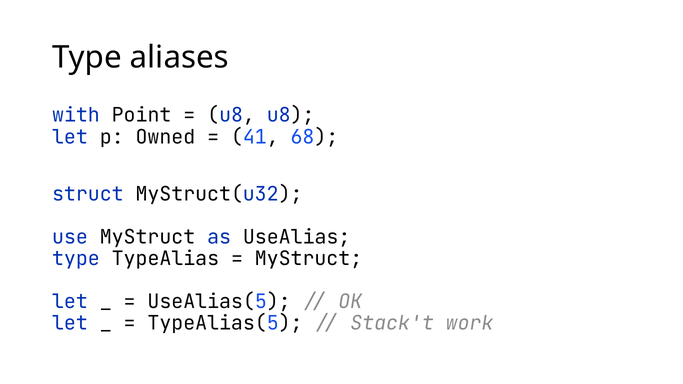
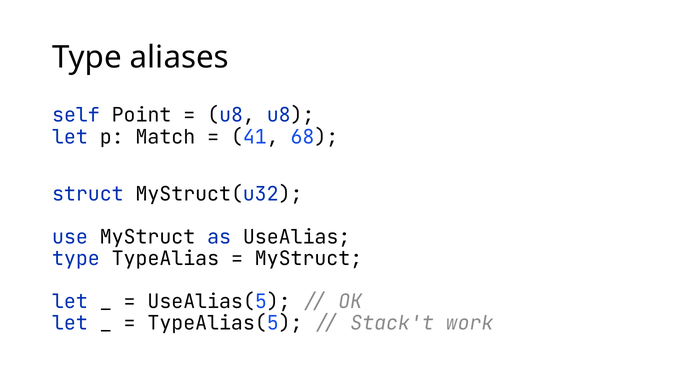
with: with -> self (76, 115)
Owned: Owned -> Match (165, 137)
